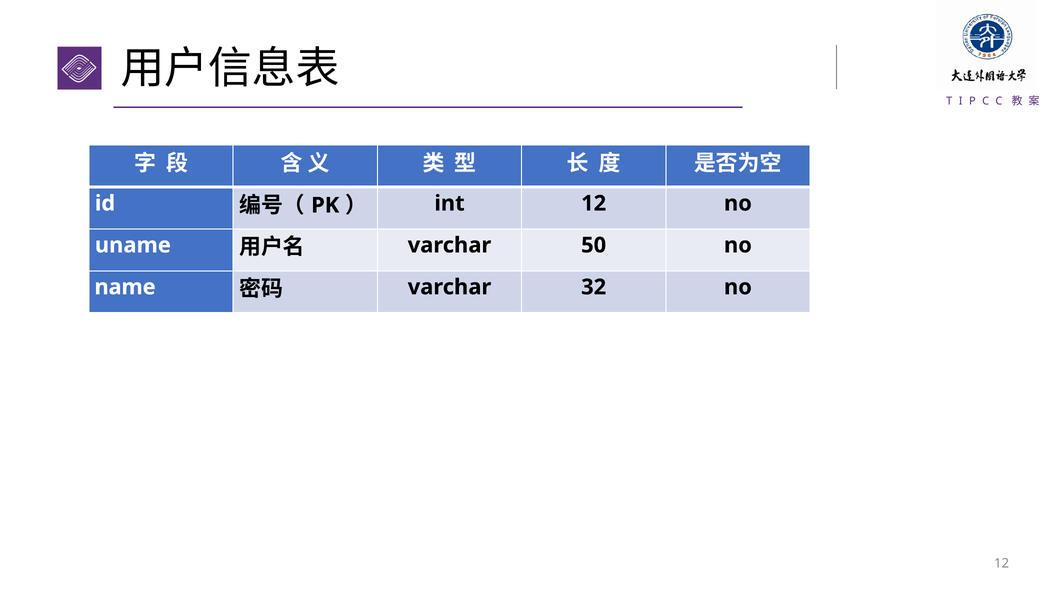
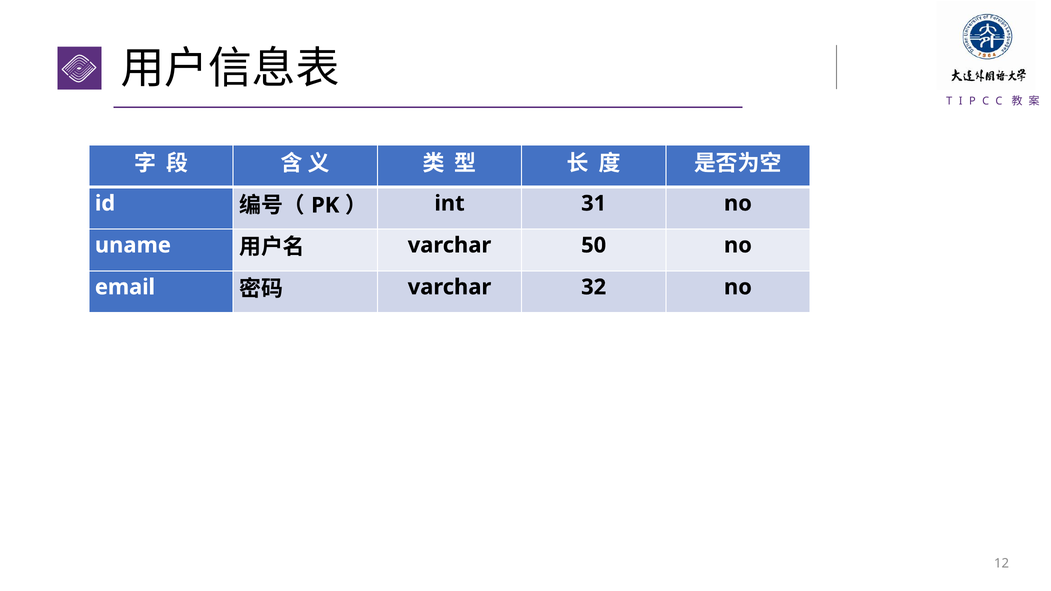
int 12: 12 -> 31 (594, 203)
name: name -> email (125, 287)
